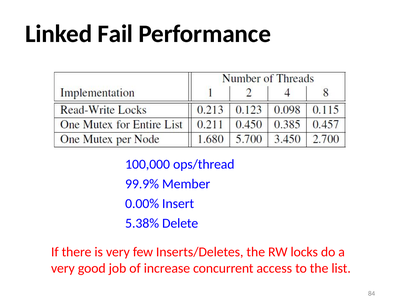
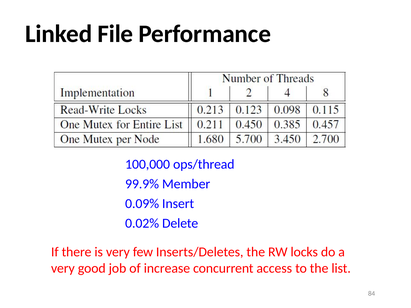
Fail: Fail -> File (115, 34)
0.00%: 0.00% -> 0.09% (142, 204)
5.38%: 5.38% -> 0.02% (142, 224)
